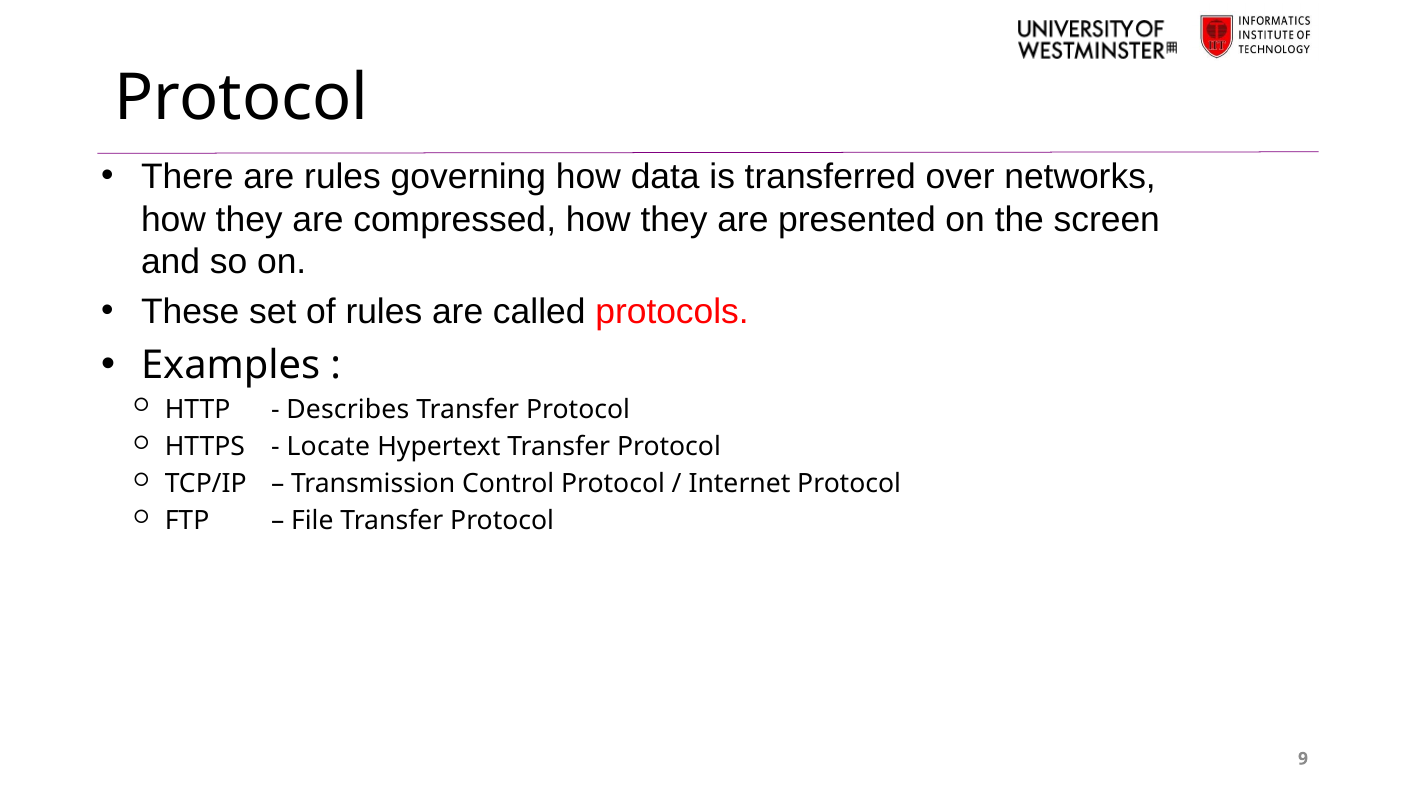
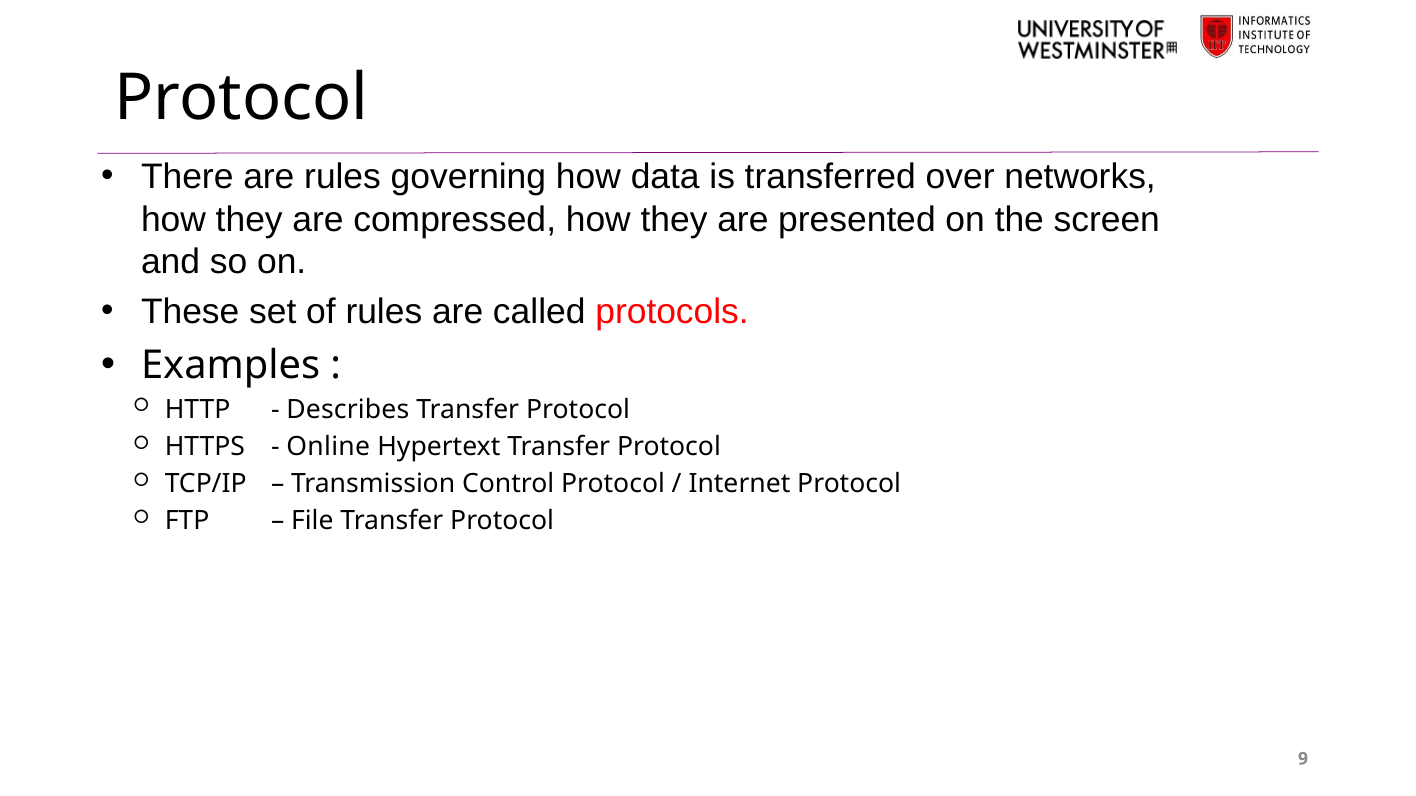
Locate: Locate -> Online (328, 447)
